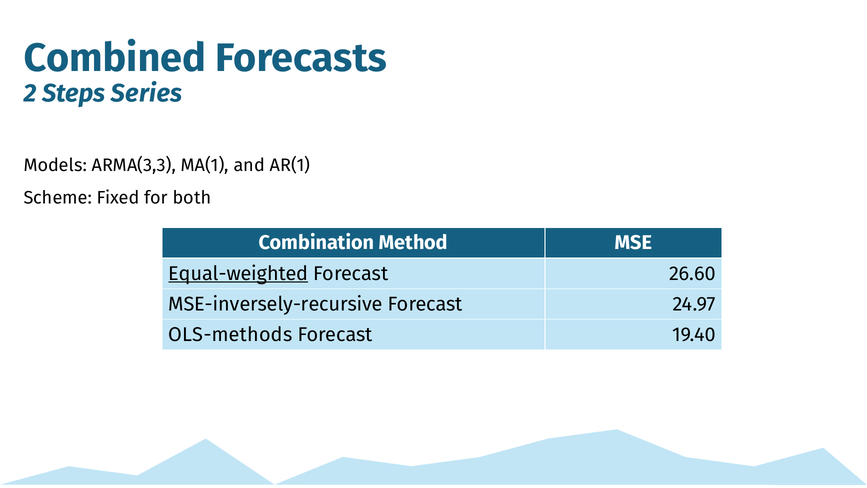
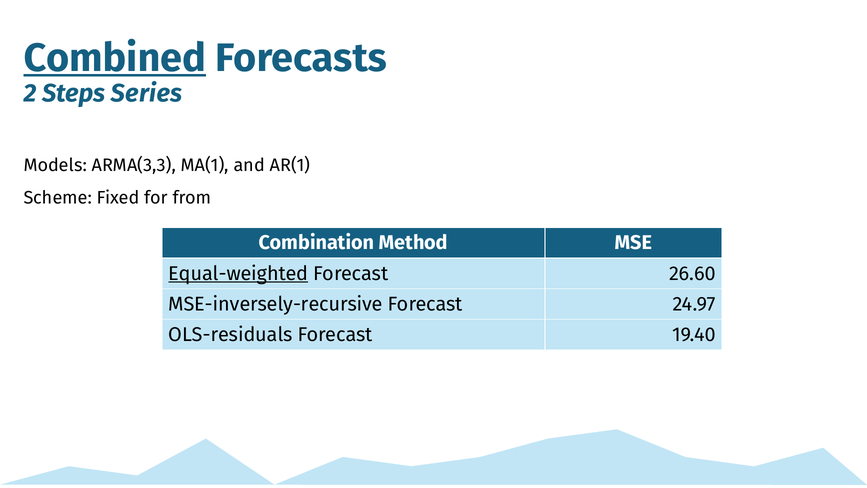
Combined underline: none -> present (115, 58)
both: both -> from (192, 198)
OLS-methods: OLS-methods -> OLS-residuals (231, 334)
